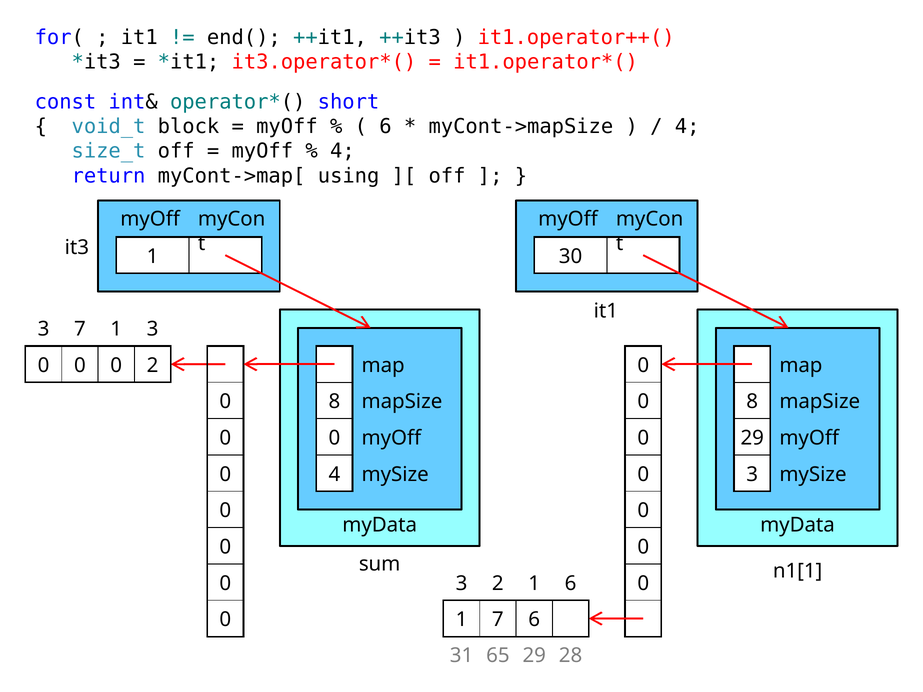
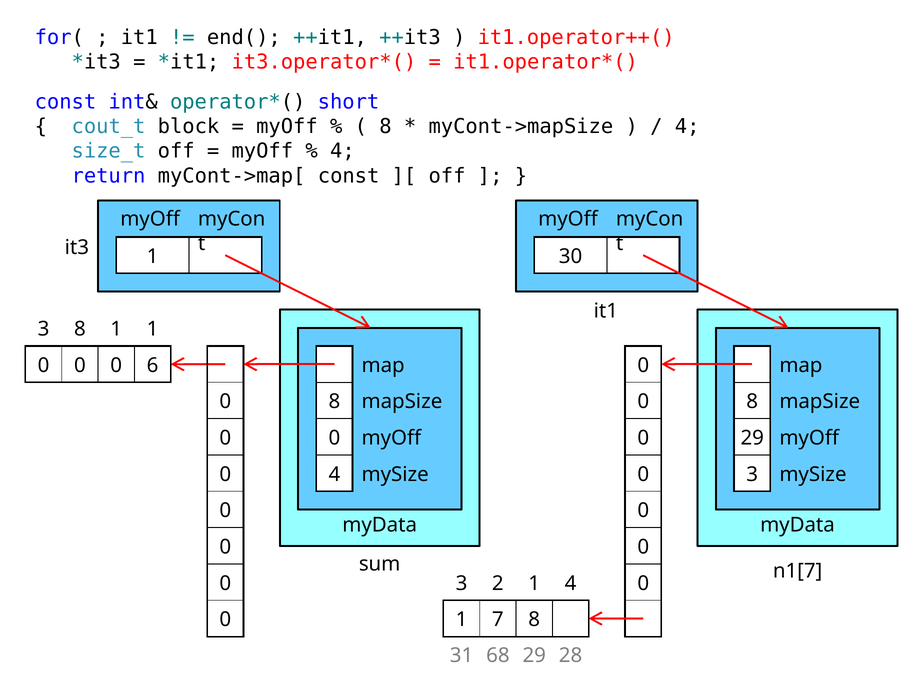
void_t: void_t -> cout_t (109, 127)
6: 6 -> 8 (385, 127)
myCont->map[ using: using -> const (349, 176)
3 7: 7 -> 8 (80, 329)
1 3: 3 -> 1 (153, 329)
0 2: 2 -> 6 (153, 365)
n1[1: n1[1 -> n1[7 (798, 571)
1 6: 6 -> 4 (571, 583)
7 6: 6 -> 8 (534, 620)
65: 65 -> 68 (498, 656)
